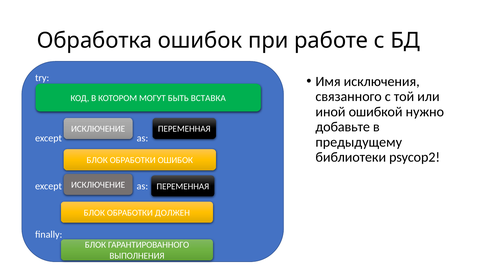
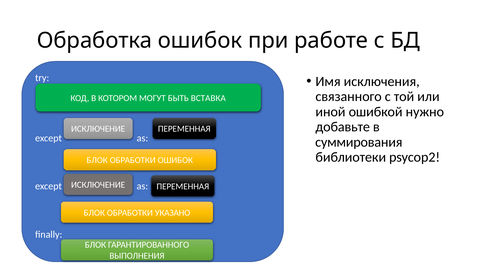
предыдущему: предыдущему -> суммирования (359, 142)
ДОЛЖЕН: ДОЛЖЕН -> УКАЗАНО (173, 212)
